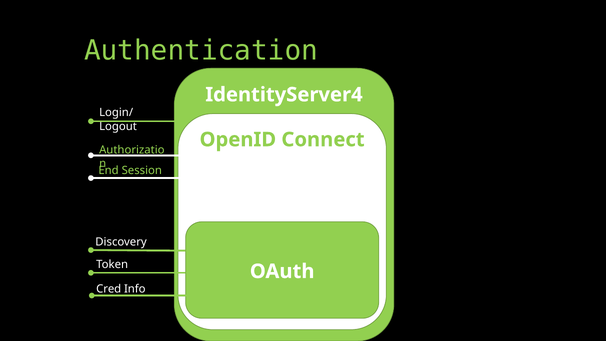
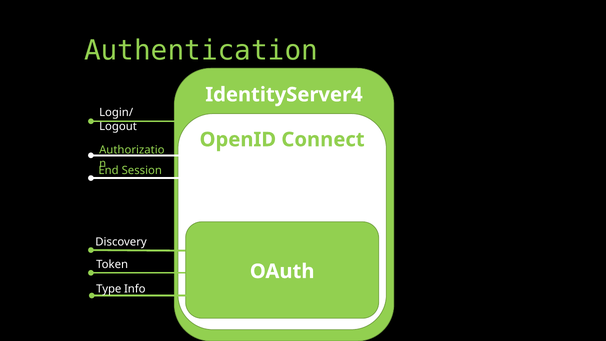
Cred: Cred -> Type (109, 289)
